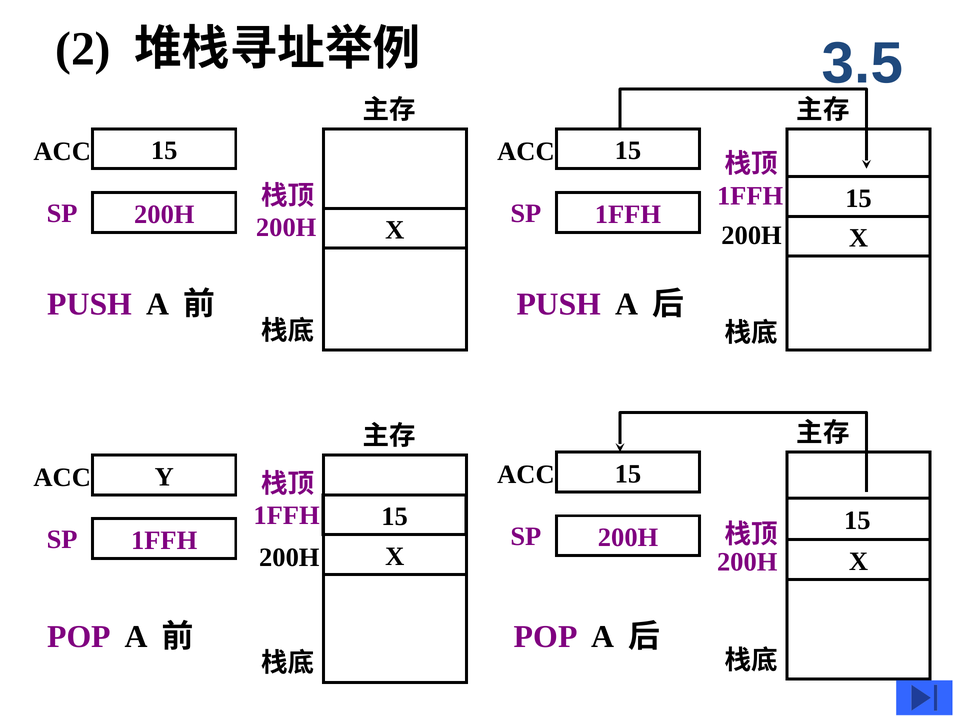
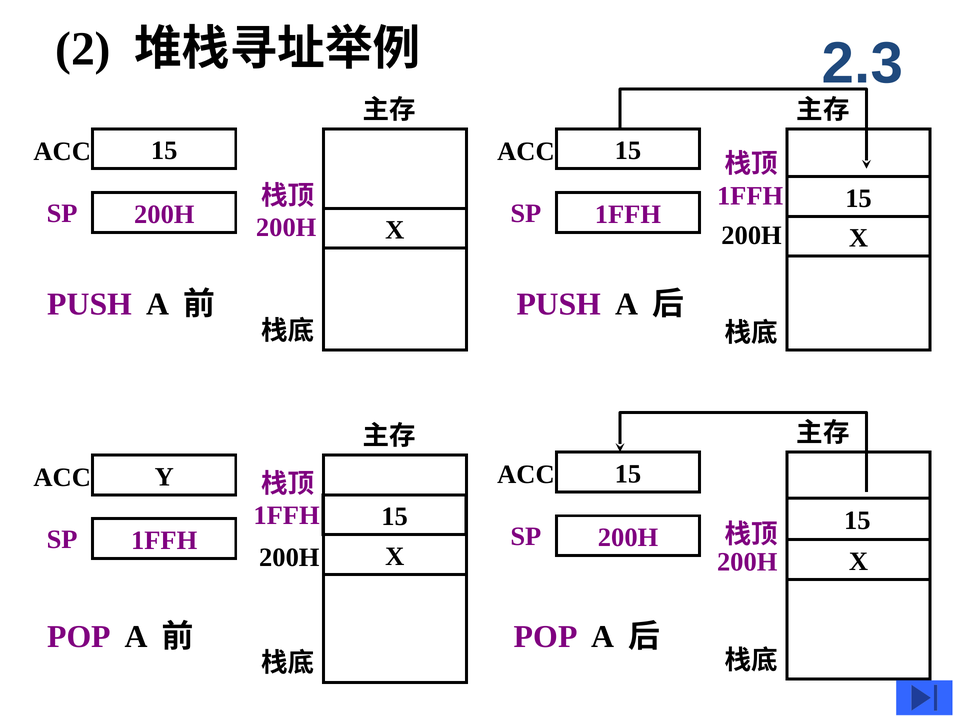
3.5: 3.5 -> 2.3 (862, 64)
